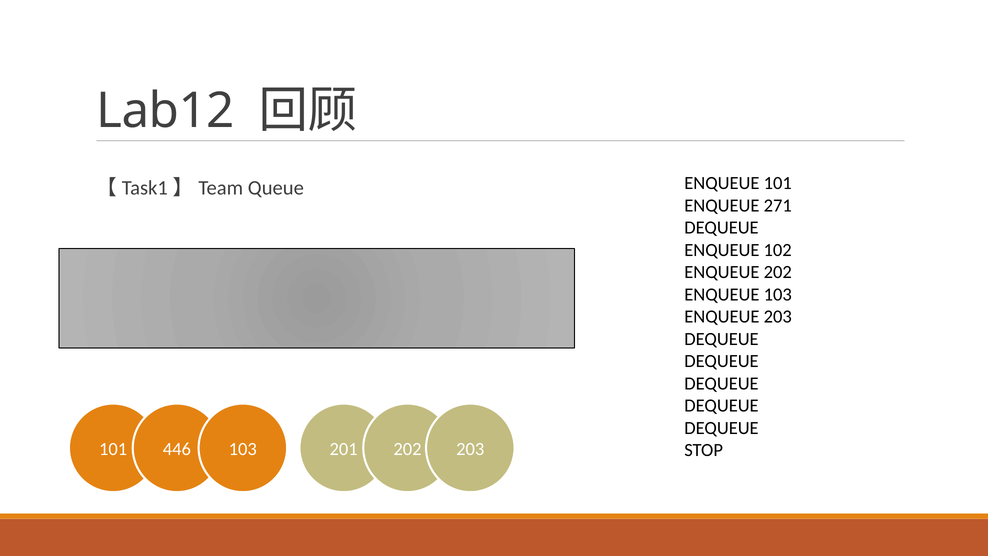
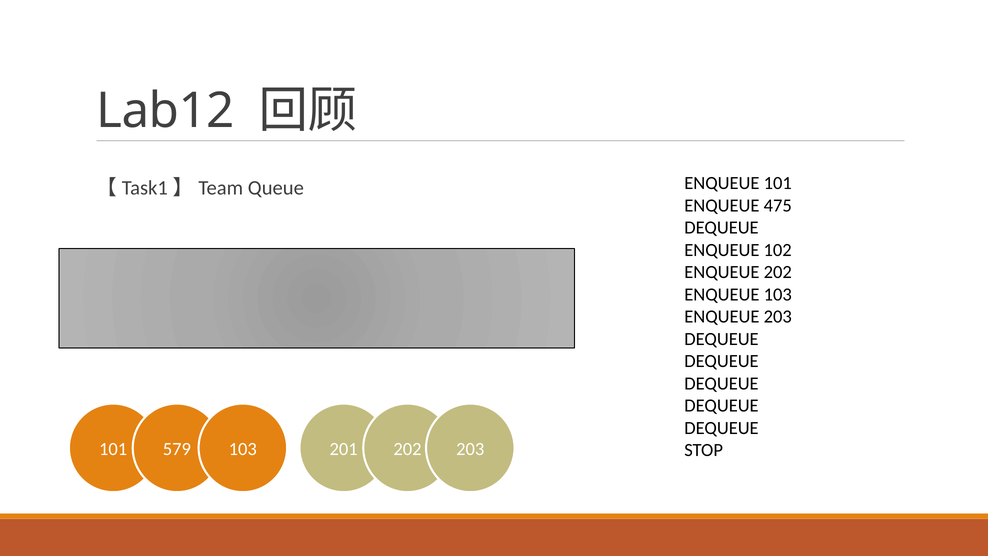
271: 271 -> 475 (778, 205)
446: 446 -> 579 (177, 449)
